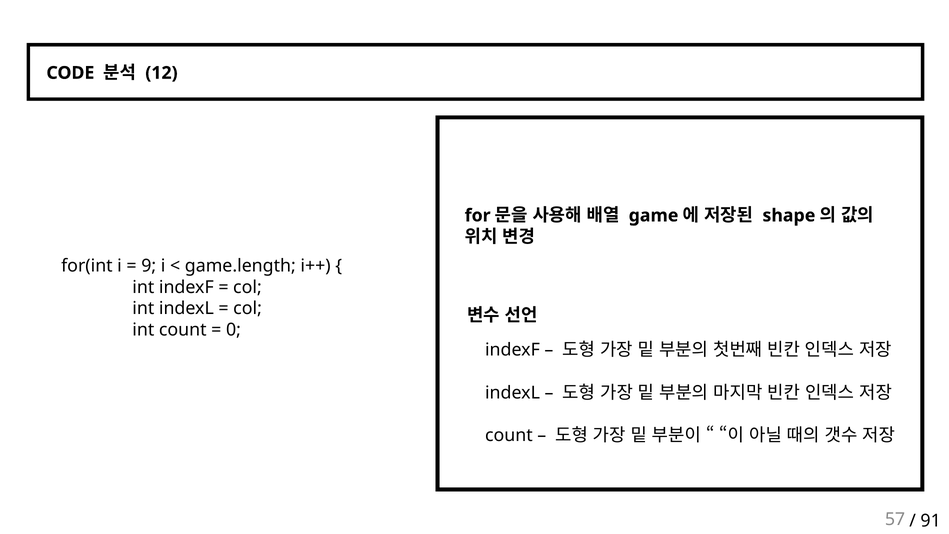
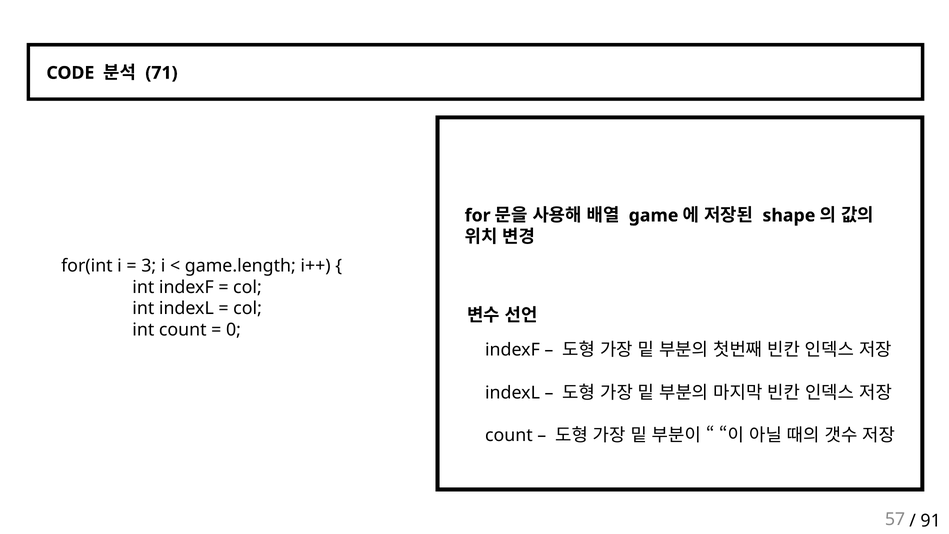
12: 12 -> 71 (161, 73)
9: 9 -> 3 (149, 266)
